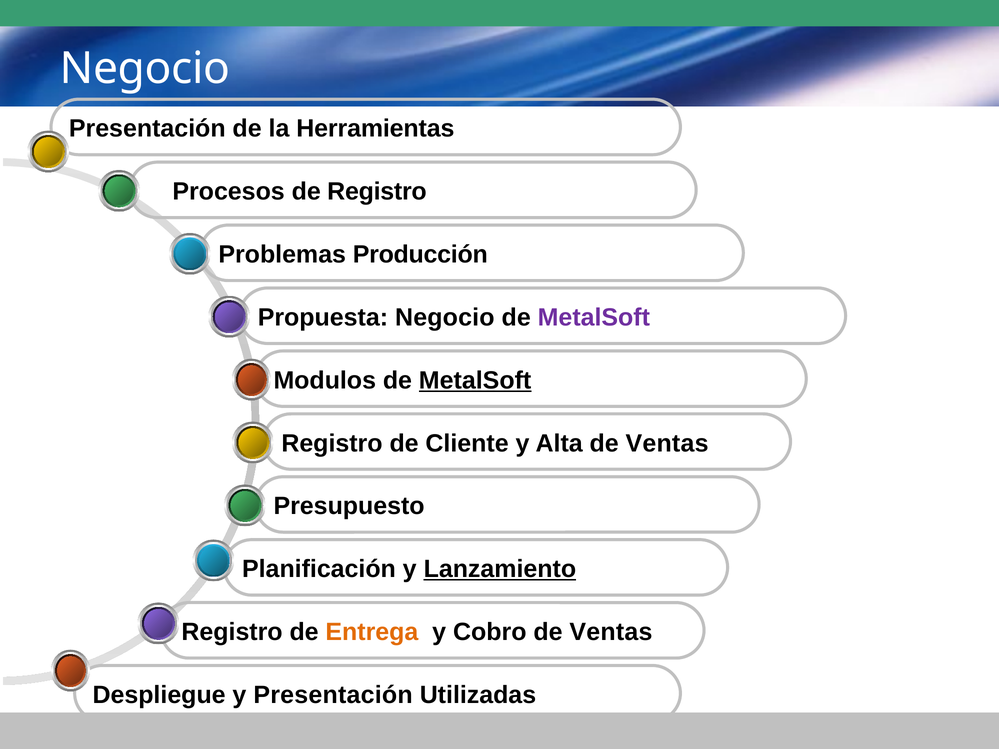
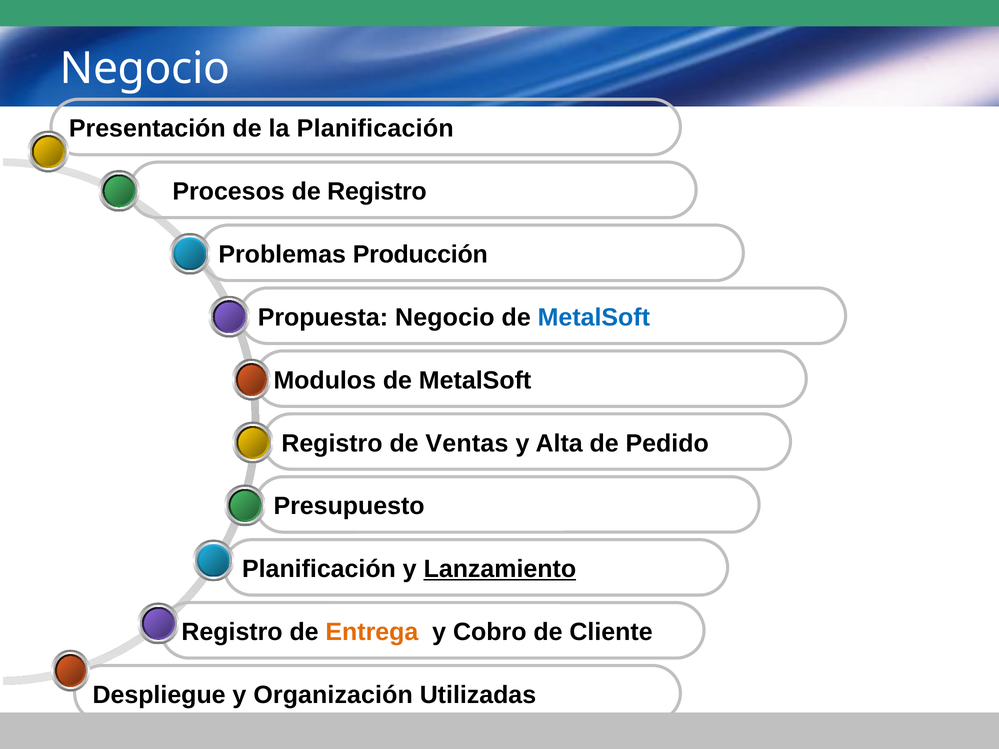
la Herramientas: Herramientas -> Planificación (375, 129)
MetalSoft colour: purple -> blue (594, 318)
MetalSoft underline: present -> none (475, 381)
Cliente: Cliente -> Ventas (467, 443)
Alta de Ventas: Ventas -> Pedido (667, 443)
Cobro de Ventas: Ventas -> Cliente (611, 632)
y Presentación: Presentación -> Organización (333, 695)
